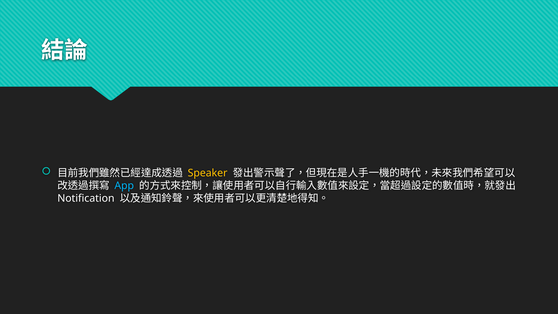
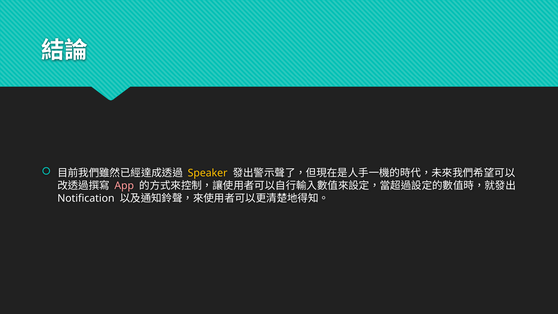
App colour: light blue -> pink (124, 186)
